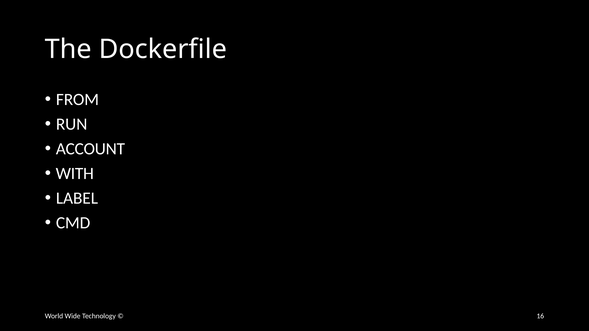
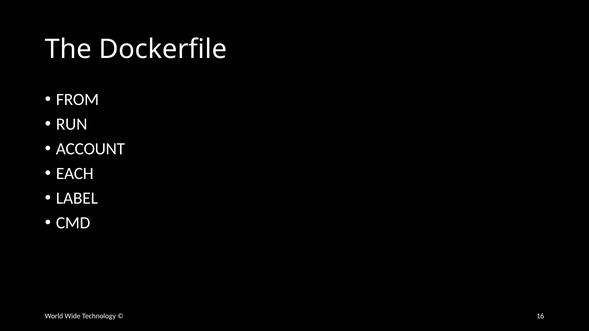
WITH: WITH -> EACH (75, 174)
